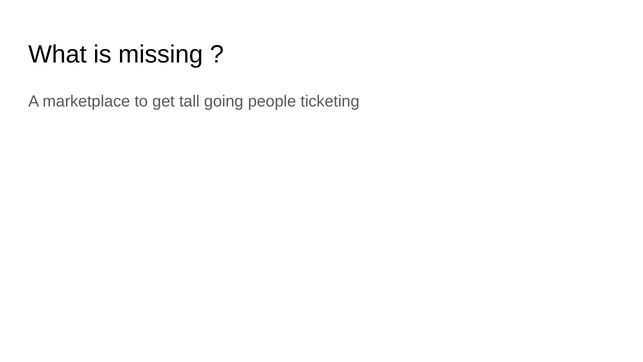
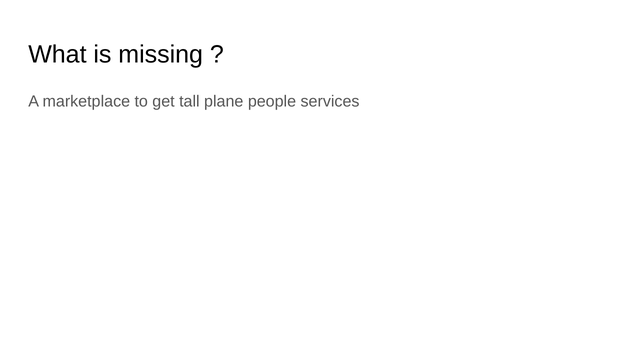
going: going -> plane (224, 101)
ticketing: ticketing -> services (330, 101)
